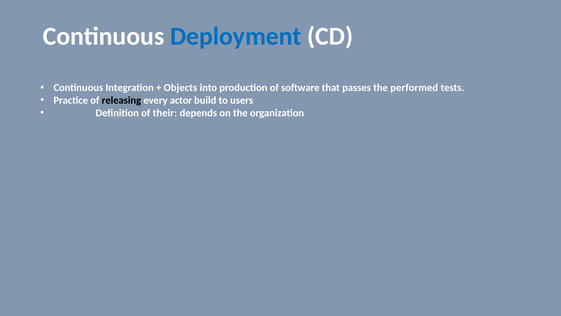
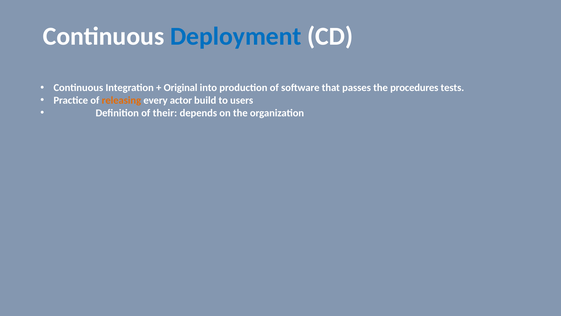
Objects: Objects -> Original (181, 88)
performed: performed -> procedures (414, 88)
releasing colour: black -> orange (121, 100)
